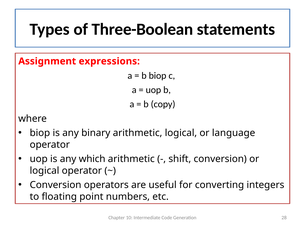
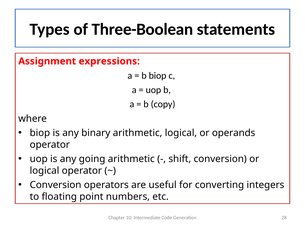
language: language -> operands (234, 133)
which: which -> going (92, 159)
